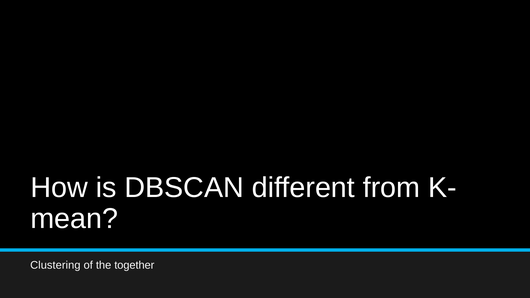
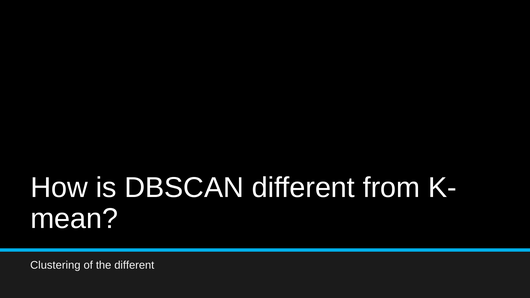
the together: together -> different (134, 265)
